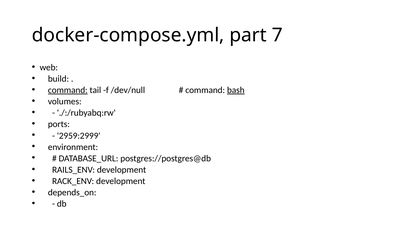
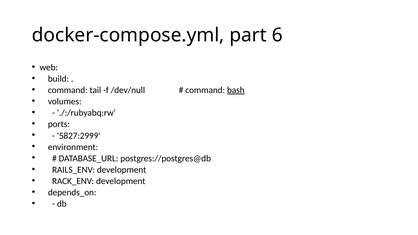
7: 7 -> 6 (277, 35)
command underline: present -> none (68, 90)
2959:2999: 2959:2999 -> 5827:2999 (79, 136)
